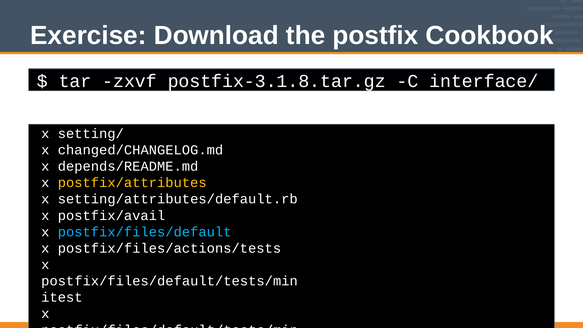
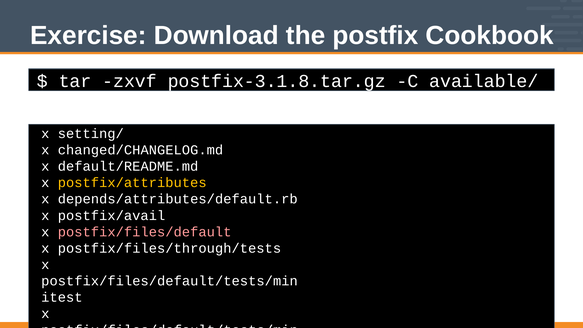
interface/: interface/ -> available/ (484, 81)
depends/README.md: depends/README.md -> default/README.md (128, 166)
setting/attributes/default.rb: setting/attributes/default.rb -> depends/attributes/default.rb (178, 199)
postfix/files/default colour: light blue -> pink (145, 232)
postfix/files/actions/tests: postfix/files/actions/tests -> postfix/files/through/tests (169, 248)
